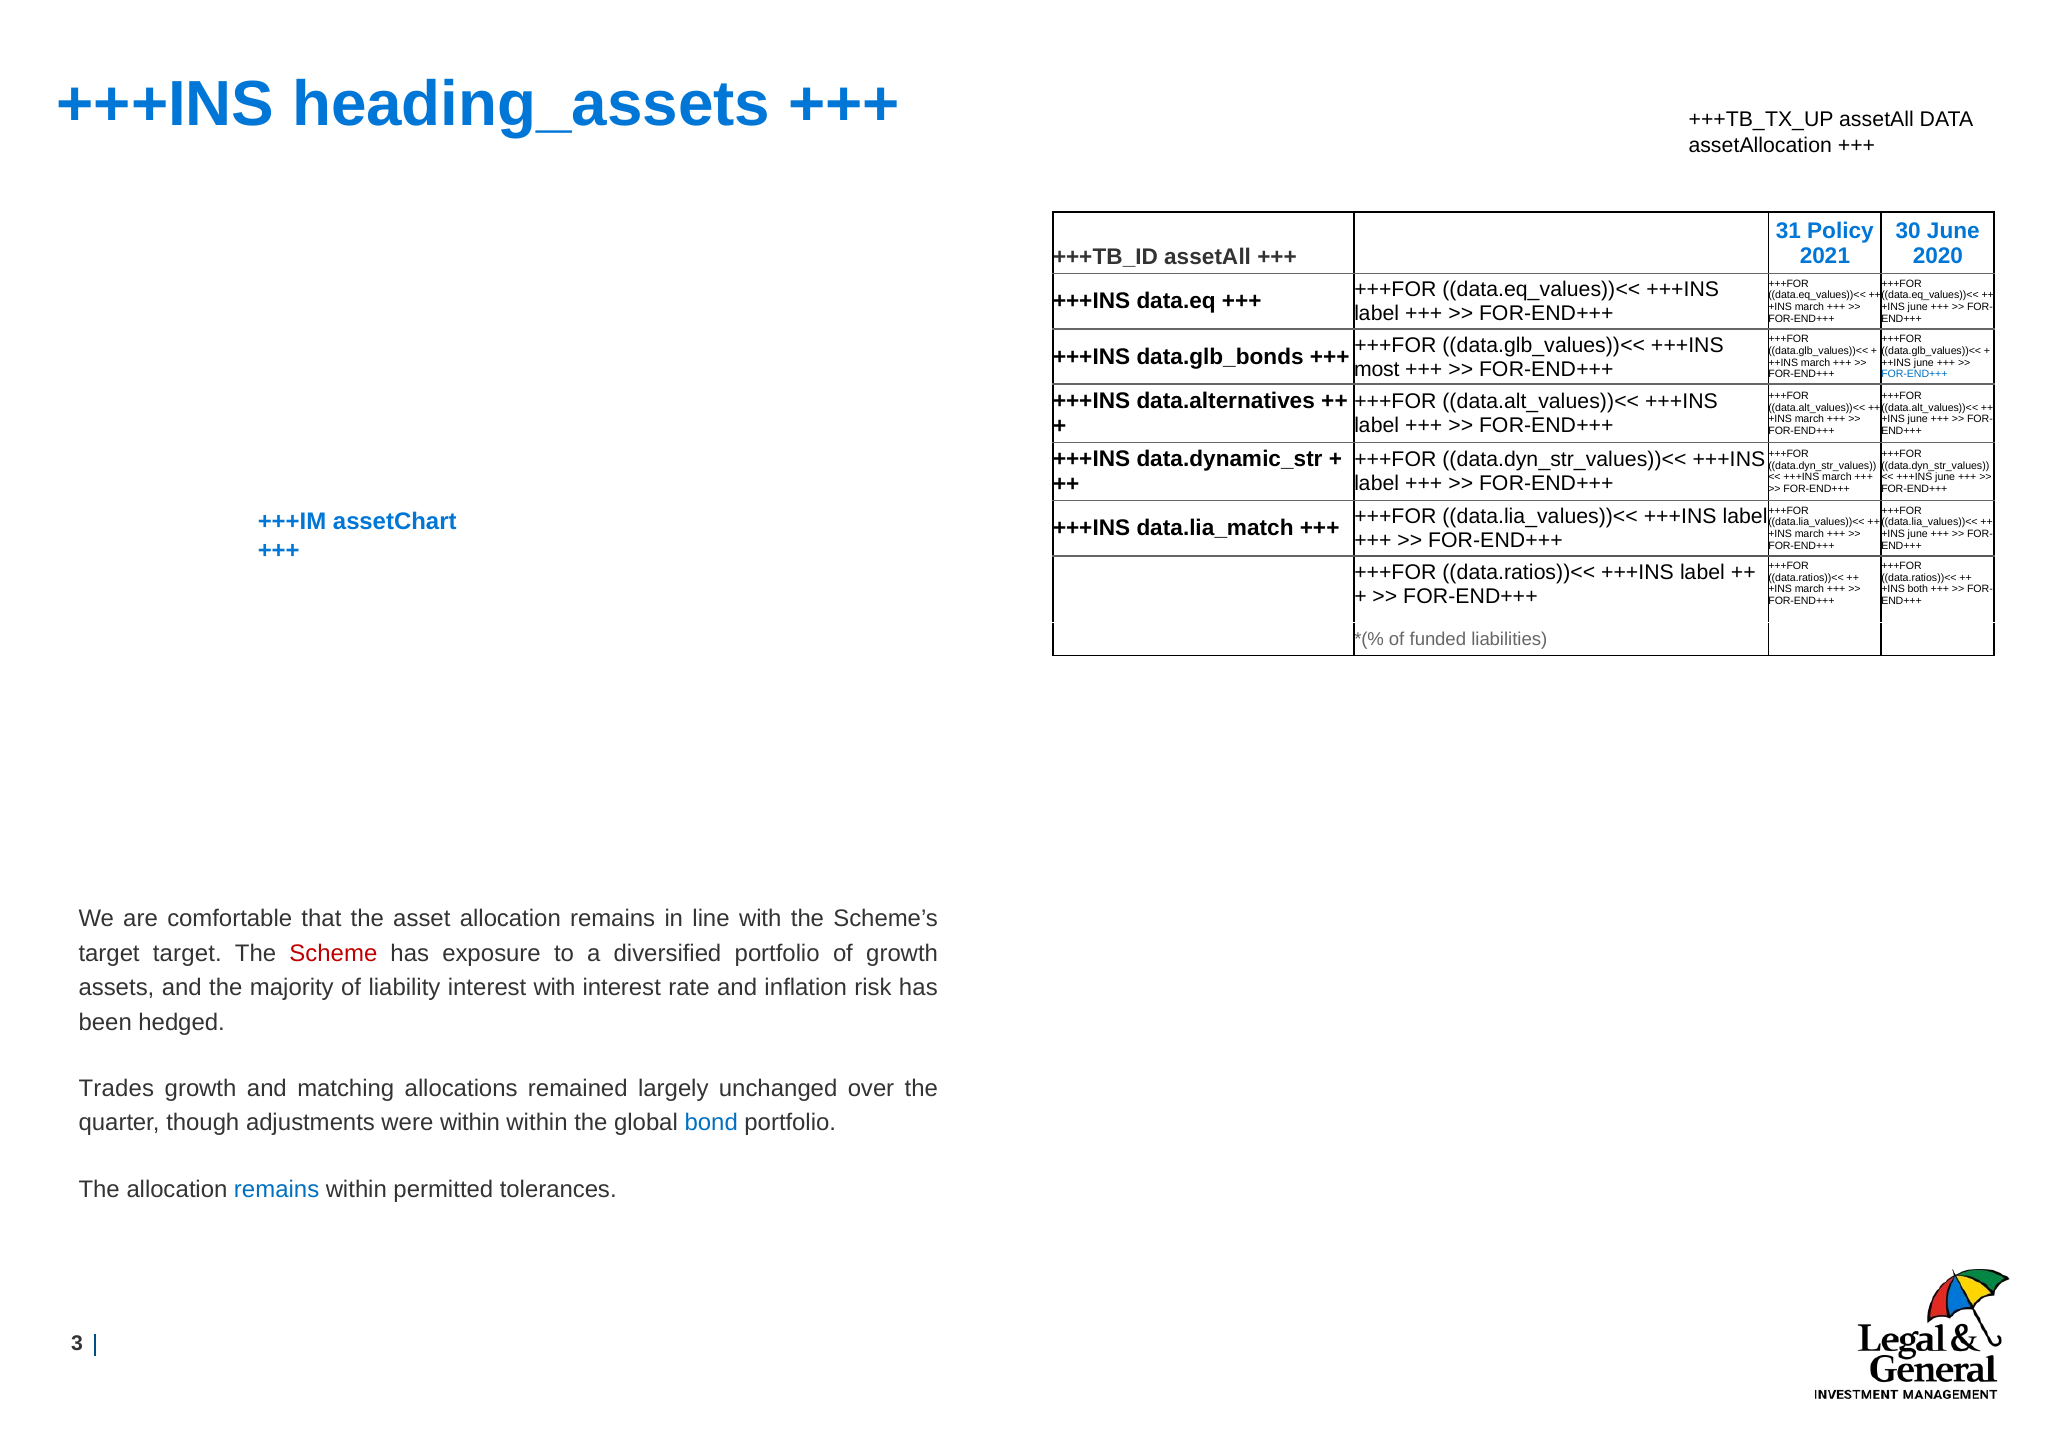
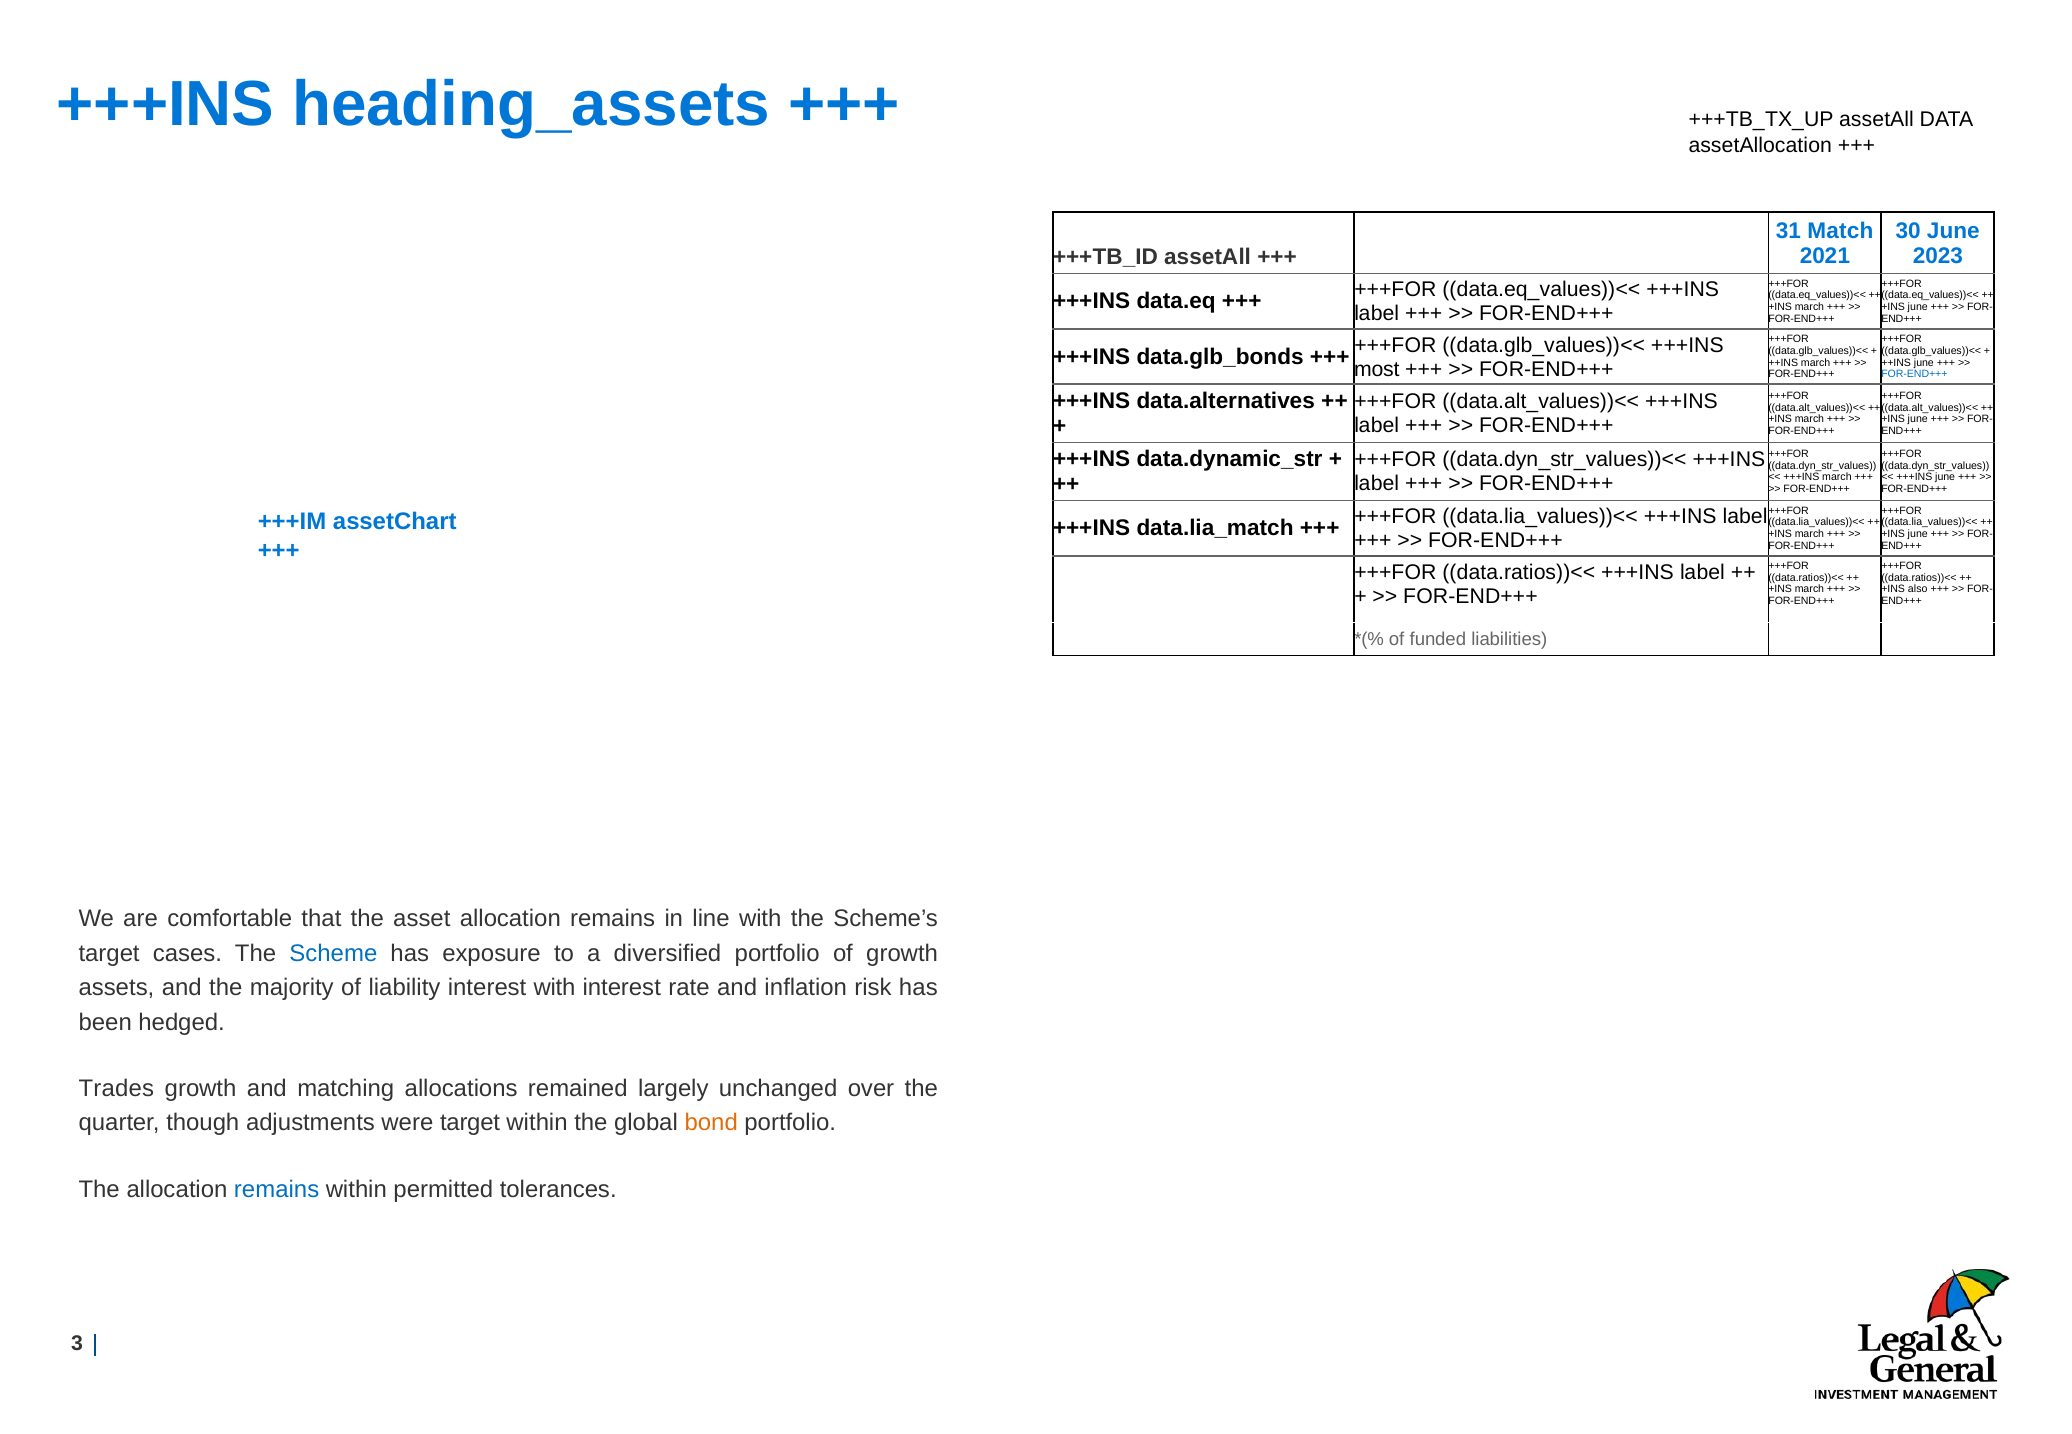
Policy: Policy -> Match (1840, 231)
2020: 2020 -> 2023 (1938, 256)
both: both -> also (1918, 590)
target target: target -> cases (187, 954)
Scheme colour: red -> blue (333, 954)
were within: within -> target (470, 1123)
bond colour: blue -> orange (711, 1123)
